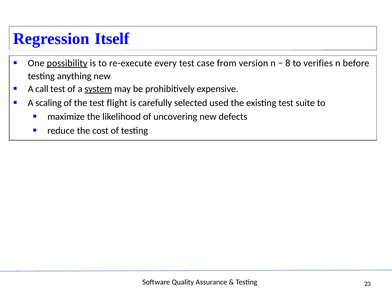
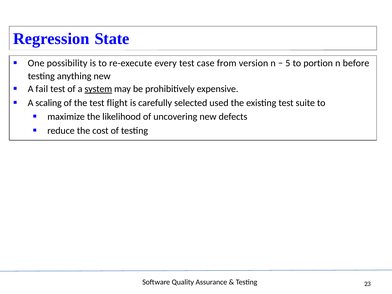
Itself: Itself -> State (112, 39)
possibility underline: present -> none (67, 63)
8: 8 -> 5 (288, 63)
verifies: verifies -> portion (318, 63)
call: call -> fail (42, 89)
